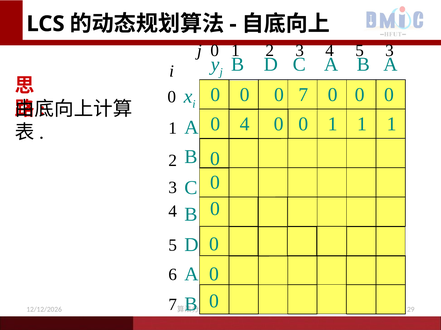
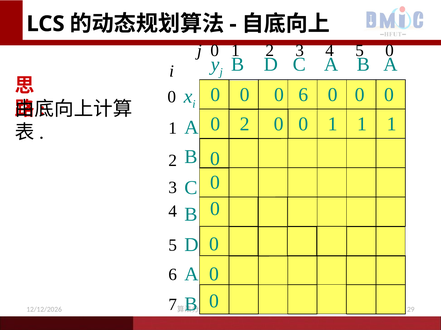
5 3: 3 -> 0 (389, 51)
0 7: 7 -> 6 (303, 95)
0 4: 4 -> 2 (245, 124)
